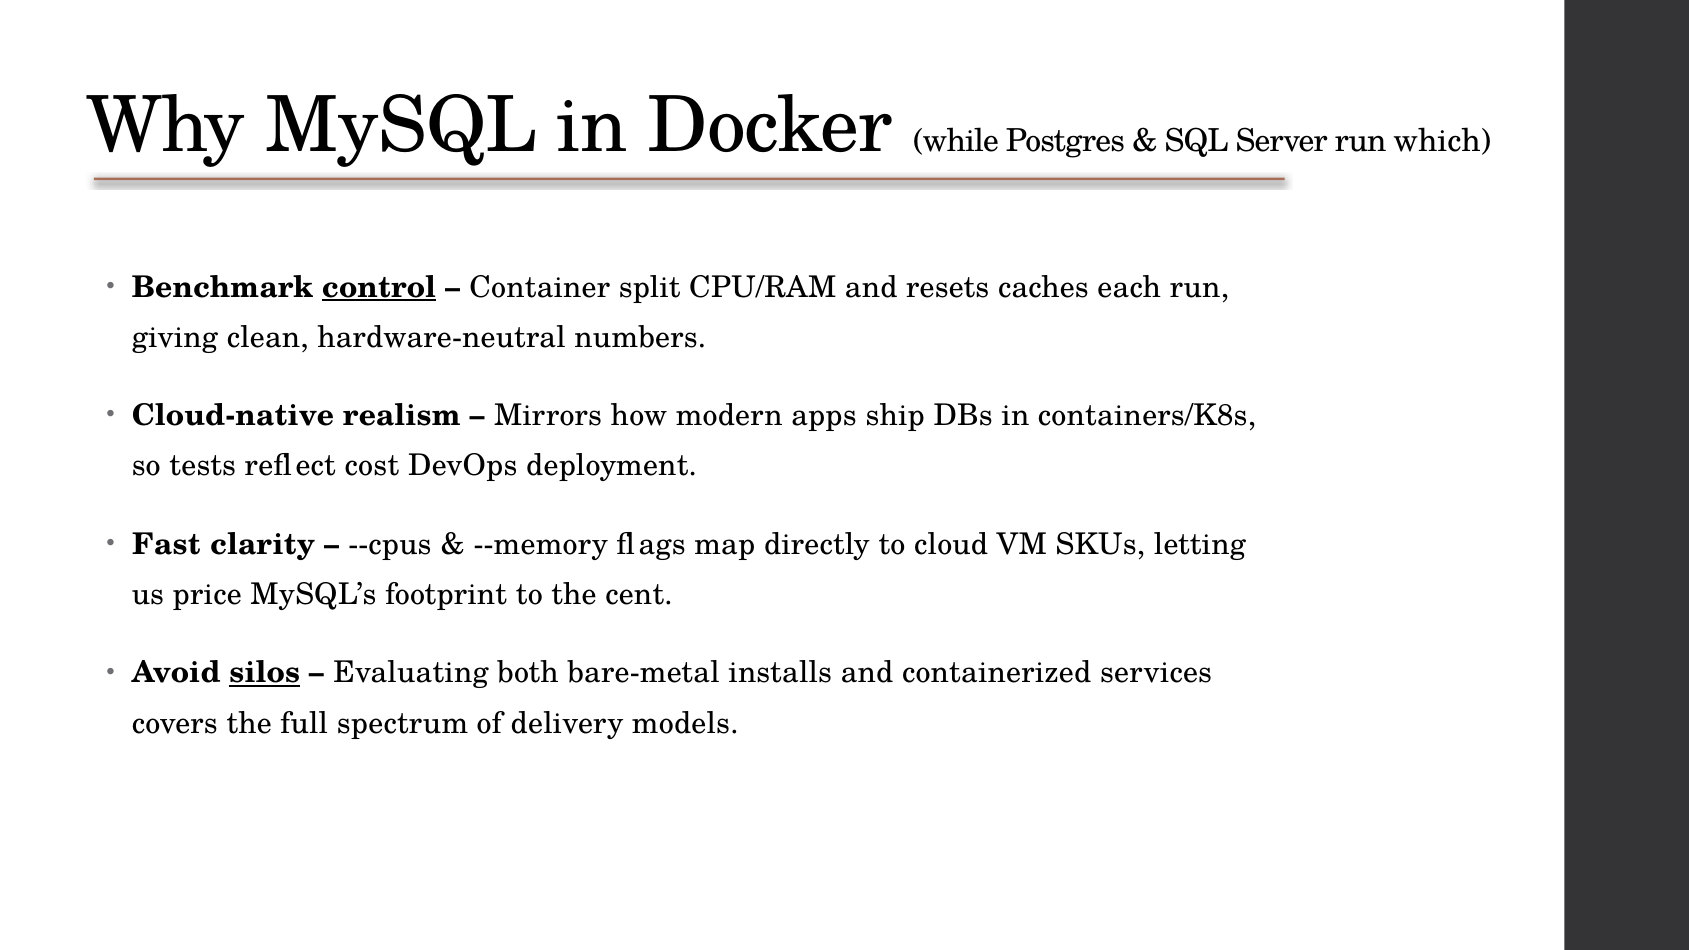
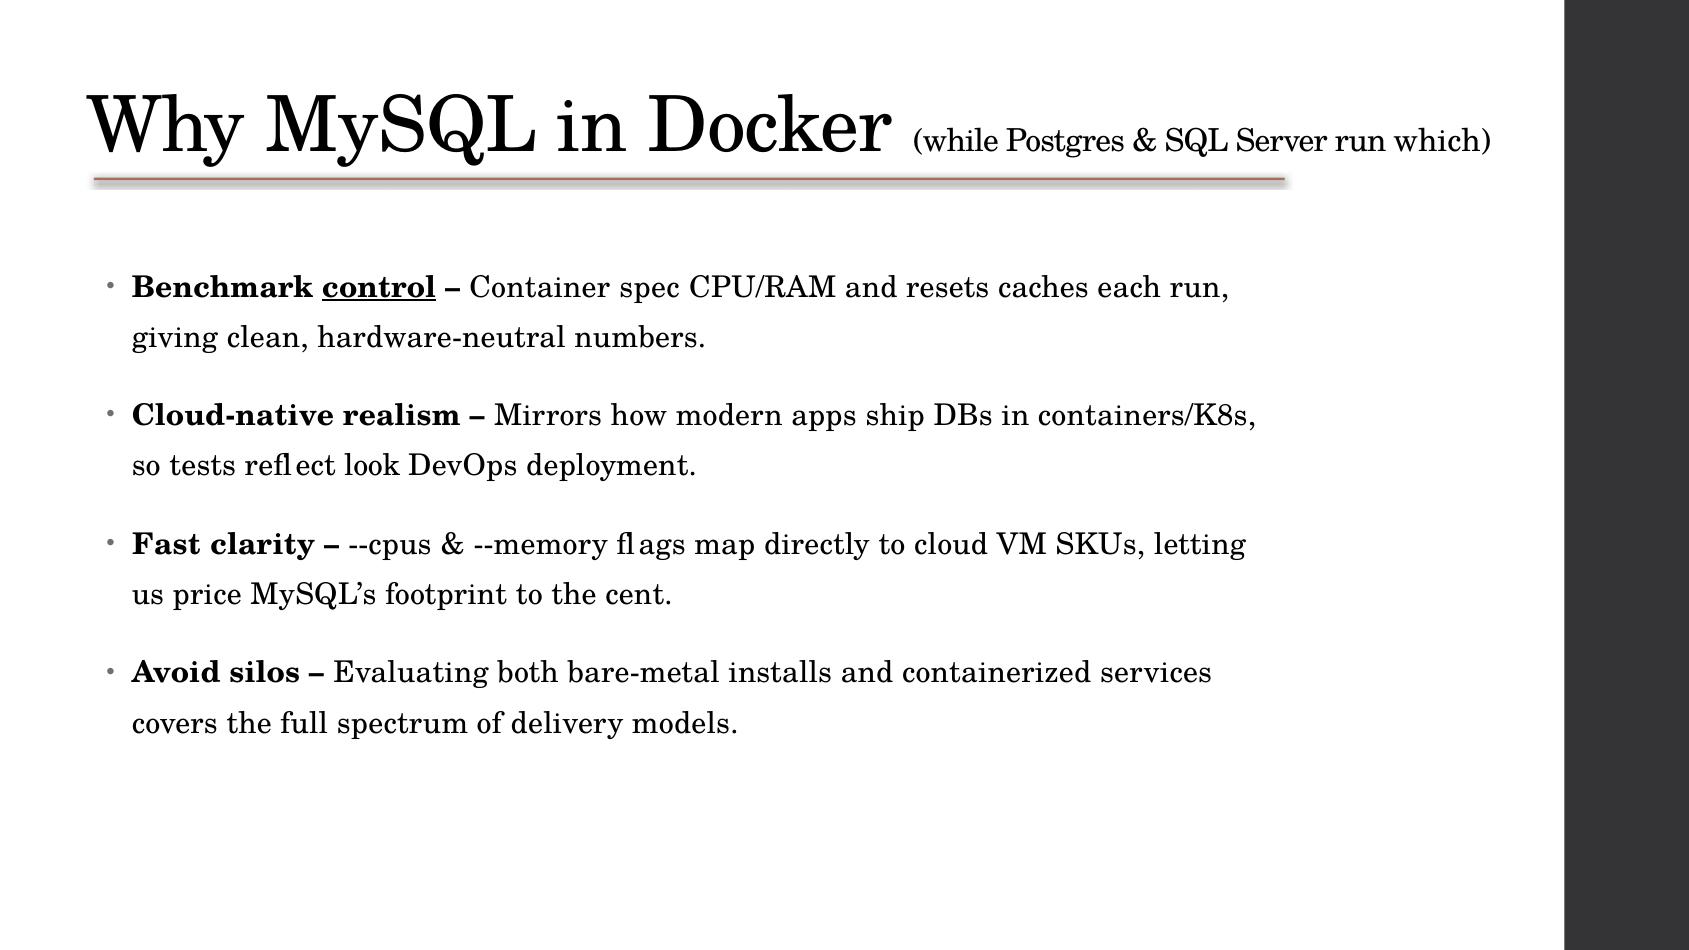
split: split -> spec (650, 287)
cost: cost -> look (372, 466)
silos underline: present -> none (265, 673)
